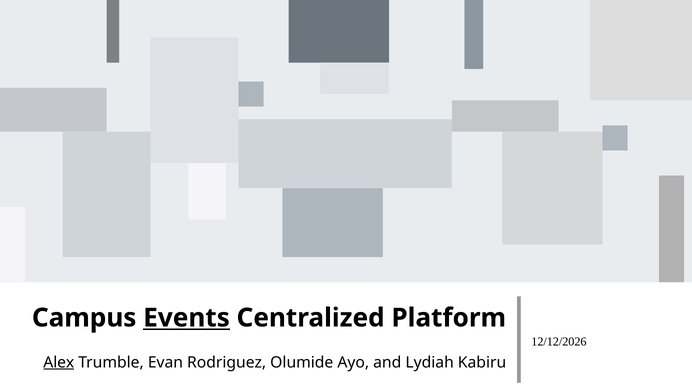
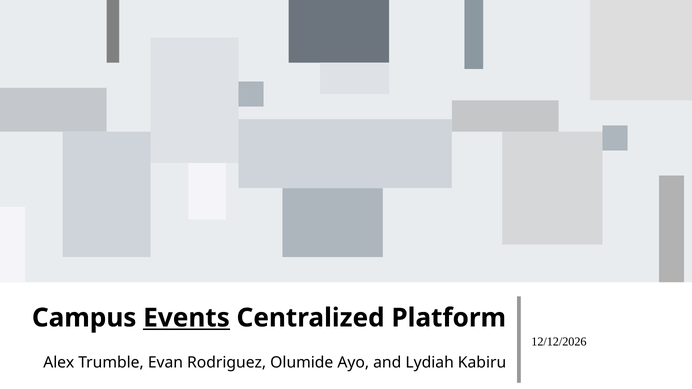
Alex underline: present -> none (59, 363)
